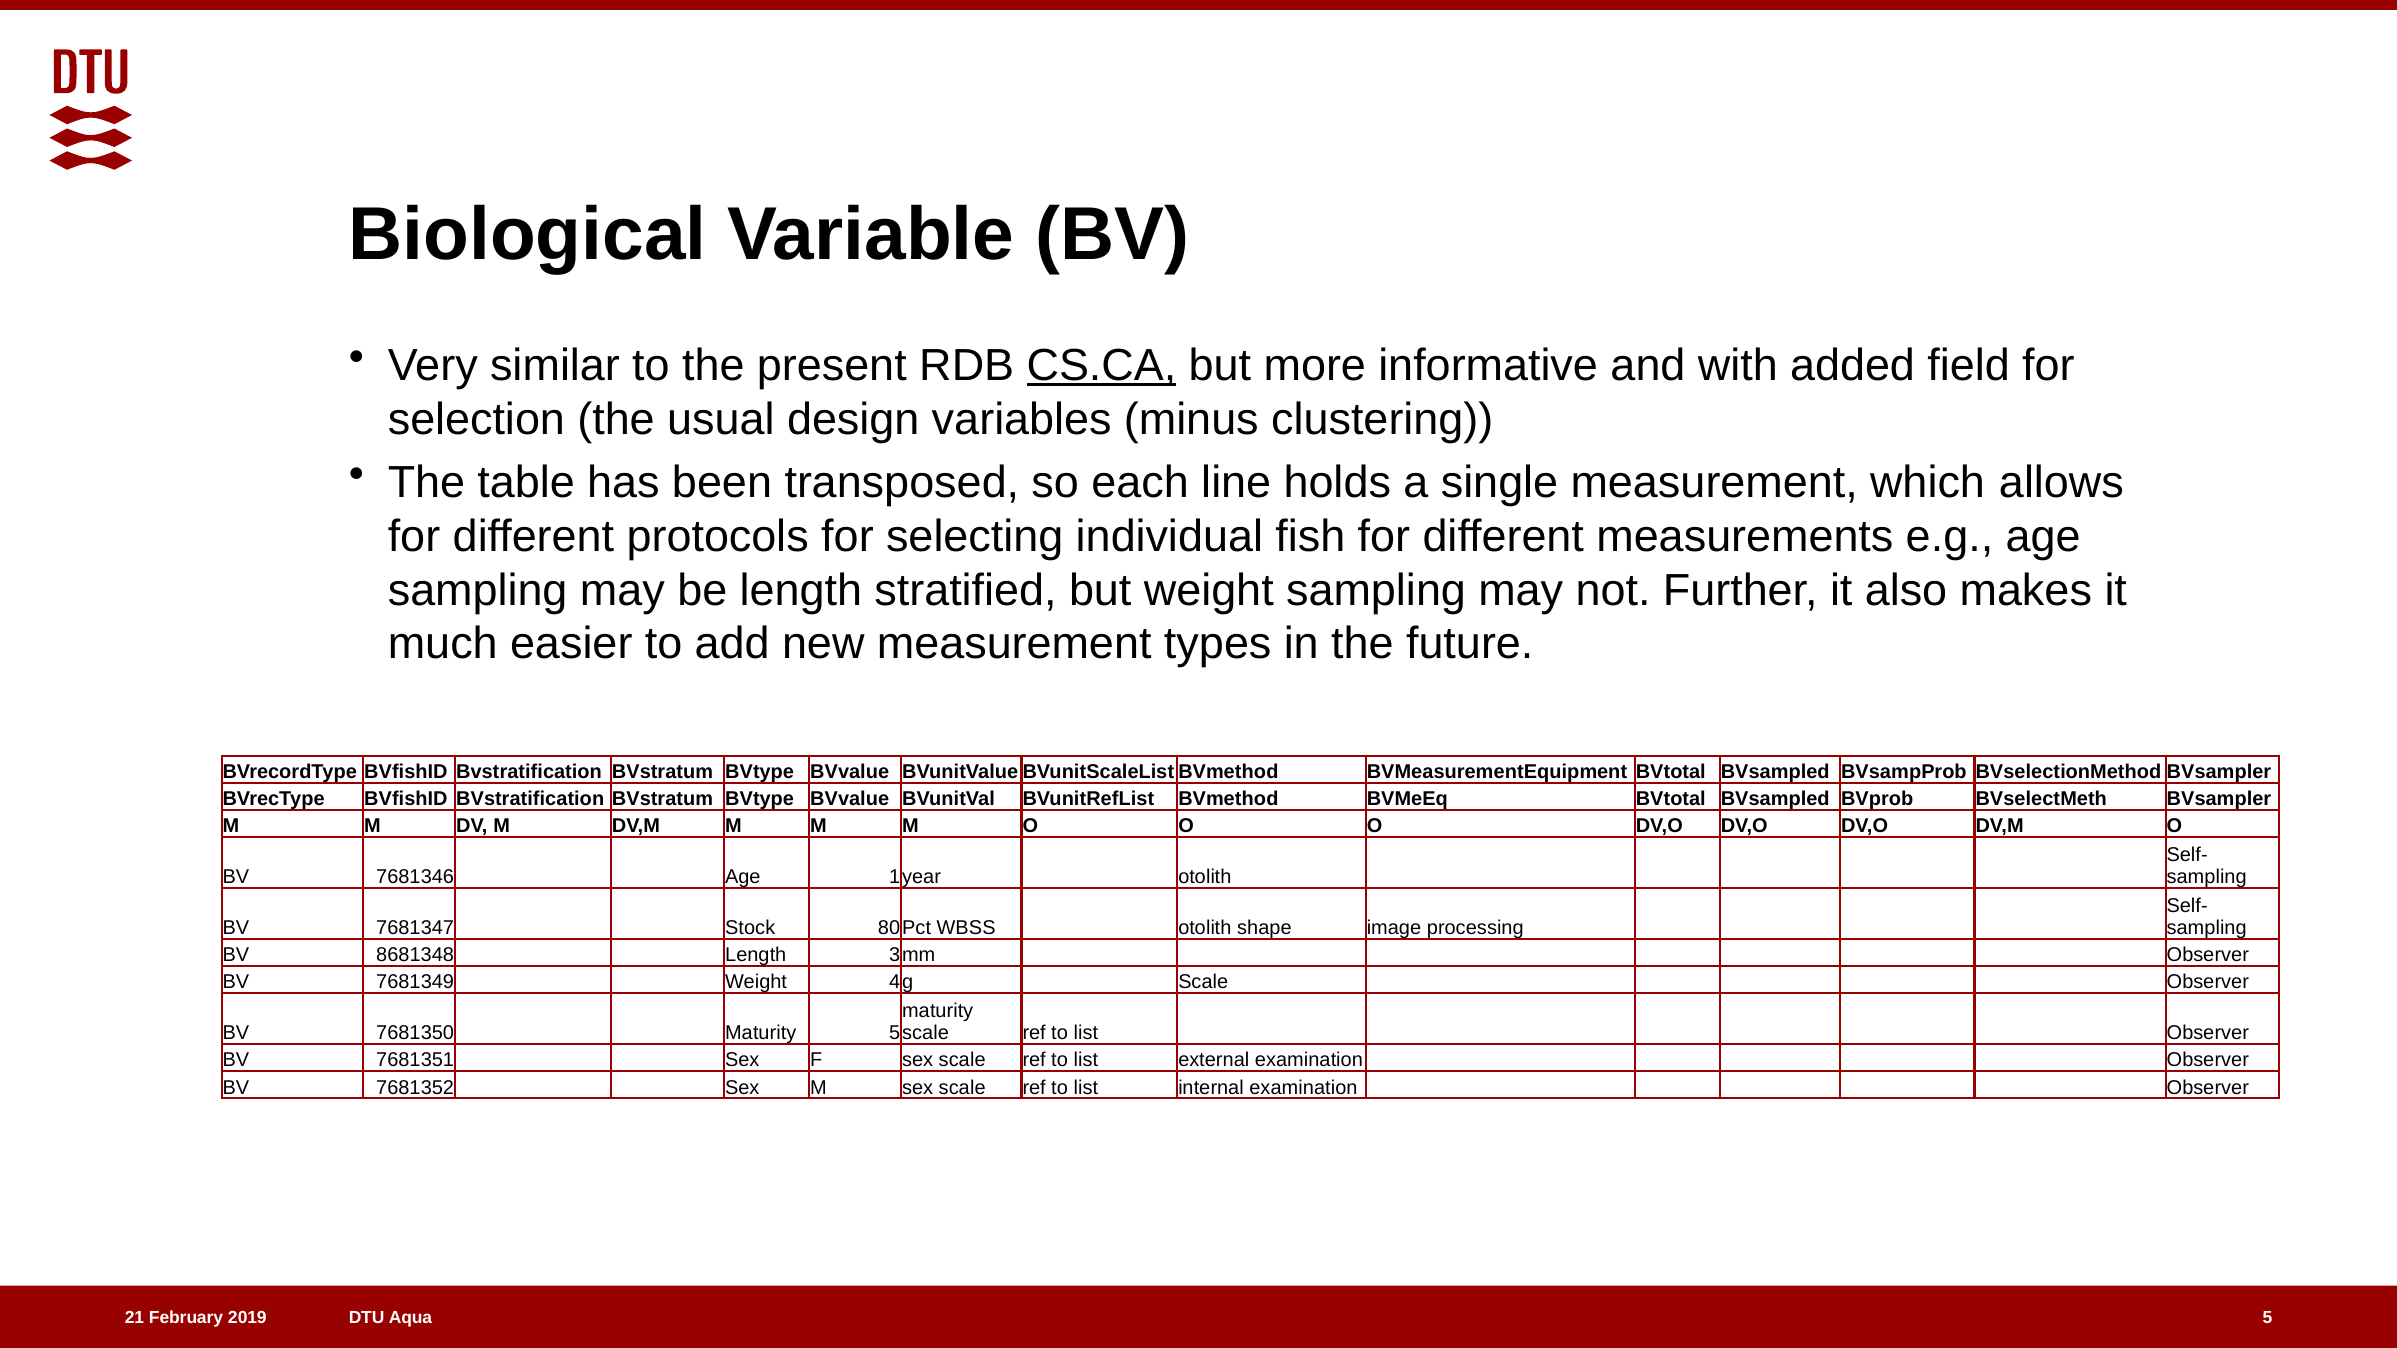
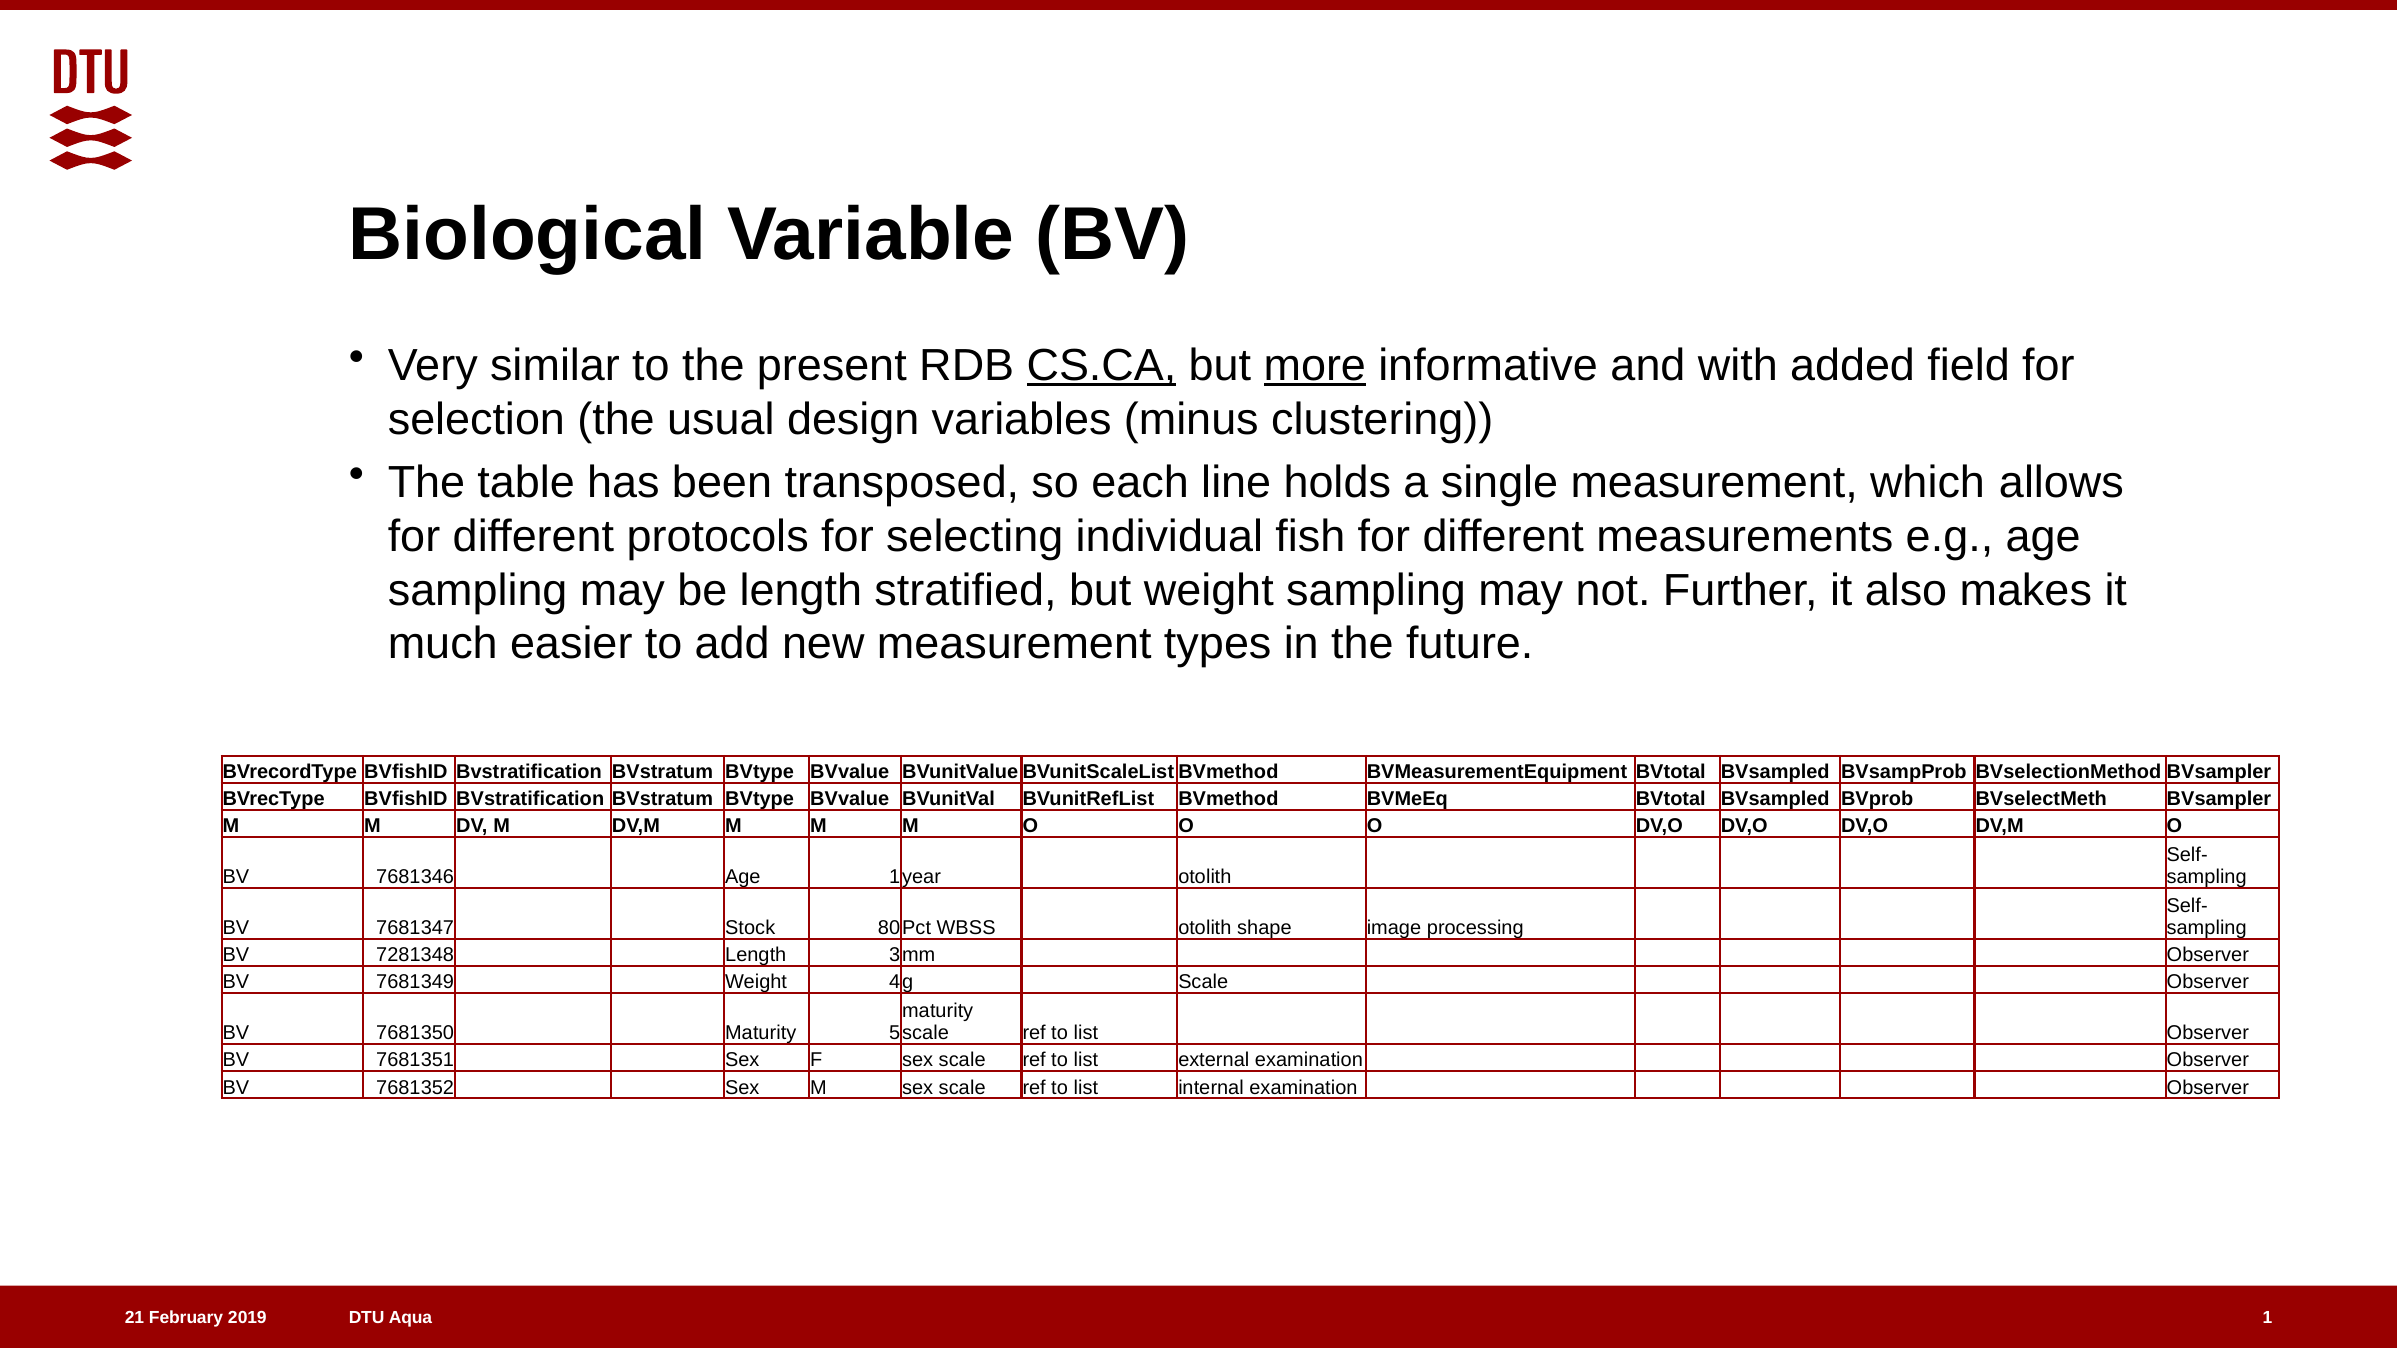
more underline: none -> present (1315, 366)
8681348: 8681348 -> 7281348 (415, 956)
5: 5 -> 1 (2267, 1319)
